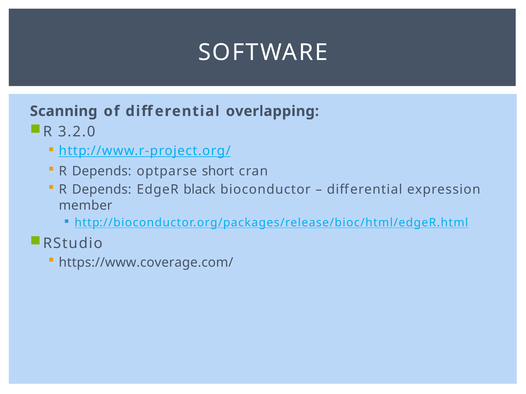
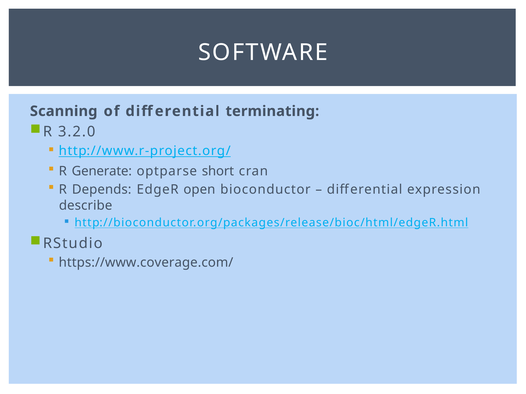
overlapping: overlapping -> terminating (272, 111)
Depends: Depends -> Generate (102, 171)
black: black -> open (199, 190)
member: member -> describe (86, 206)
